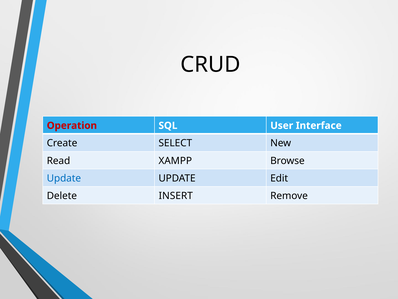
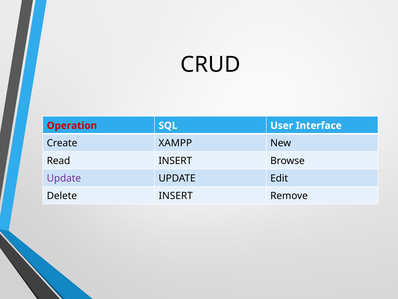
SELECT: SELECT -> XAMPP (175, 143)
Read XAMPP: XAMPP -> INSERT (175, 160)
Update colour: blue -> purple (64, 178)
